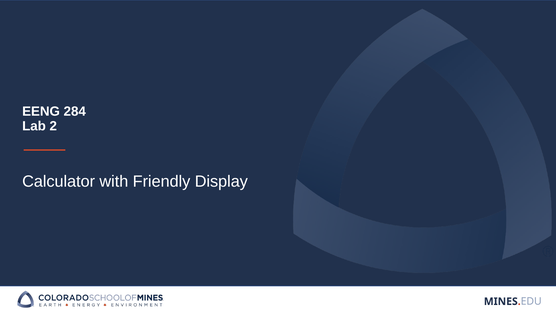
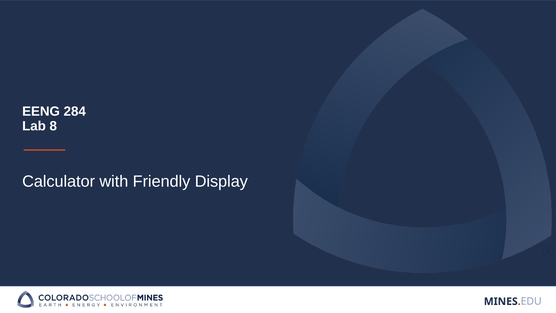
2: 2 -> 8 (53, 126)
